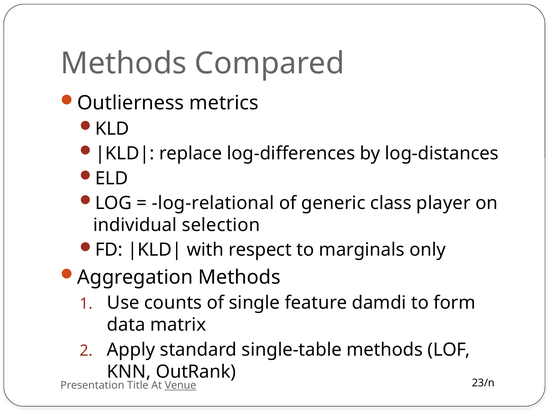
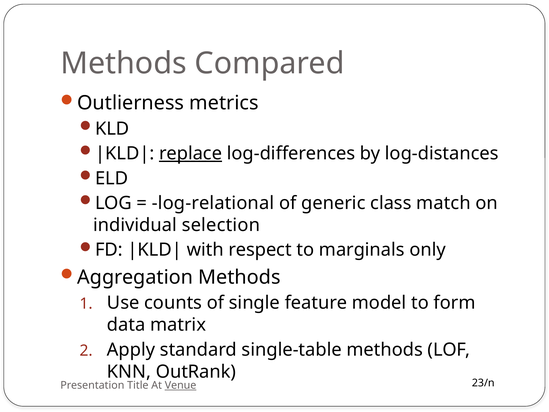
replace underline: none -> present (191, 153)
player: player -> match (443, 203)
damdi: damdi -> model (379, 303)
